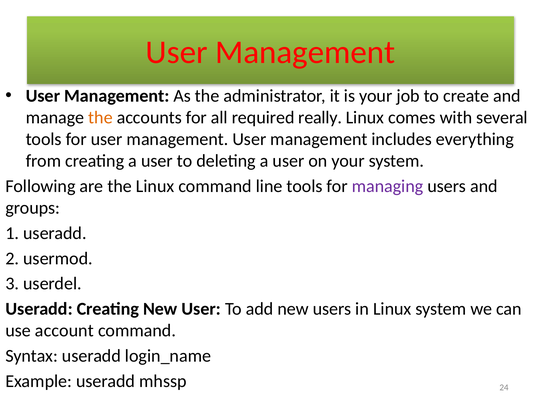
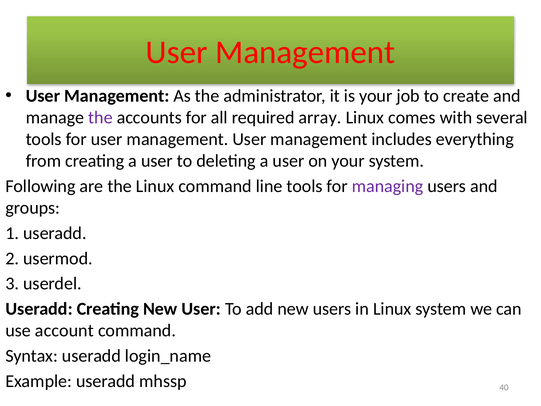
the colour: orange -> purple (100, 118)
really: really -> array (320, 118)
24: 24 -> 40 (504, 387)
